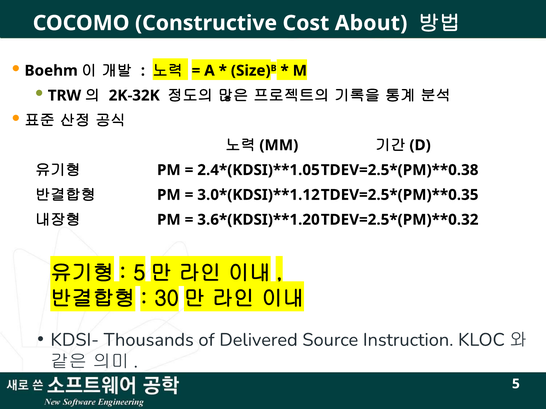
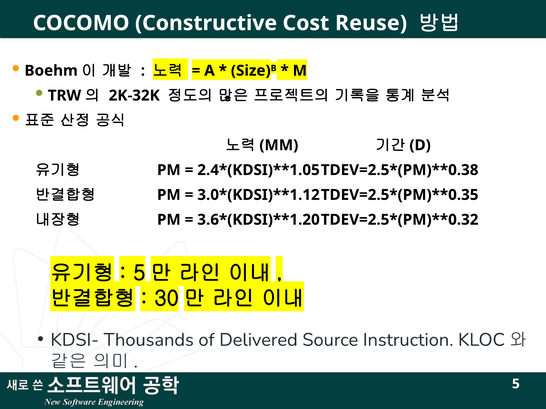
About: About -> Reuse (371, 23)
